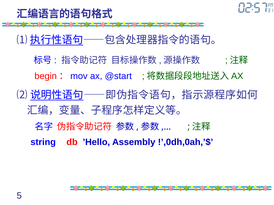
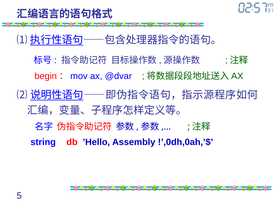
@start: @start -> @dvar (118, 76)
